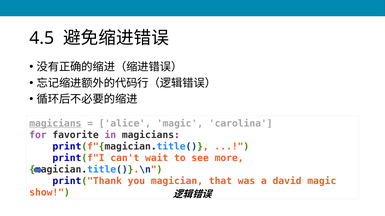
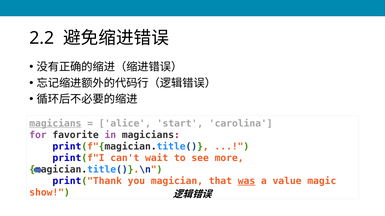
4.5: 4.5 -> 2.2 (42, 38)
alice magic: magic -> start (180, 124)
was underline: none -> present (246, 181)
david: david -> value (287, 181)
